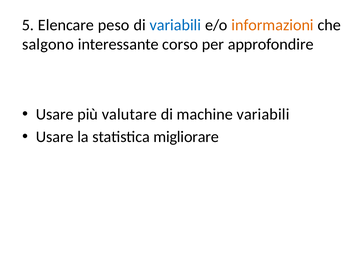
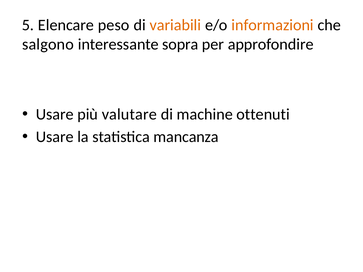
variabili colour: blue -> orange (175, 25)
corso: corso -> sopra (180, 44)
machine variabili: variabili -> ottenuti (263, 114)
migliorare: migliorare -> mancanza (186, 137)
